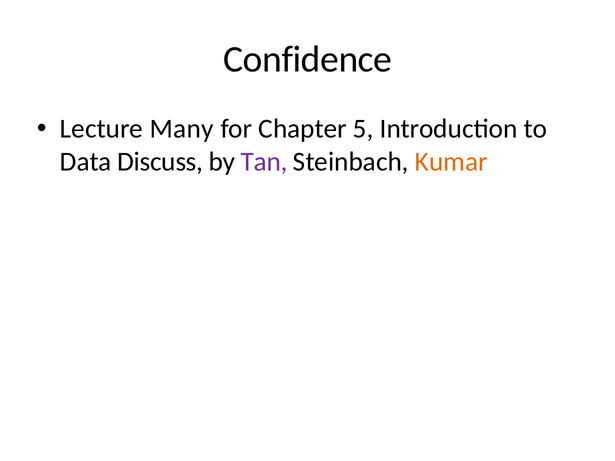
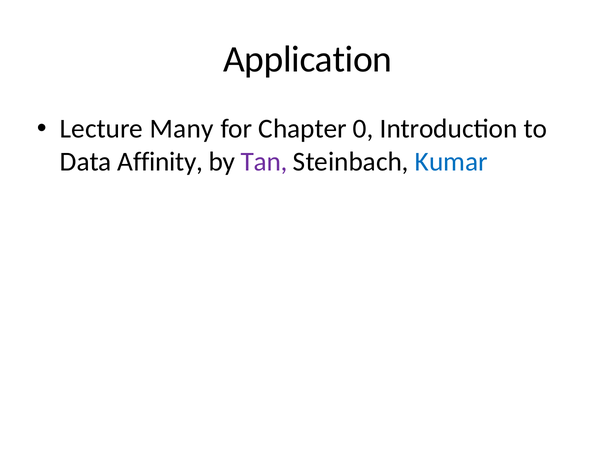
Confidence: Confidence -> Application (308, 60)
5: 5 -> 0 (363, 129)
Discuss: Discuss -> Affinity (160, 162)
Kumar colour: orange -> blue (451, 162)
